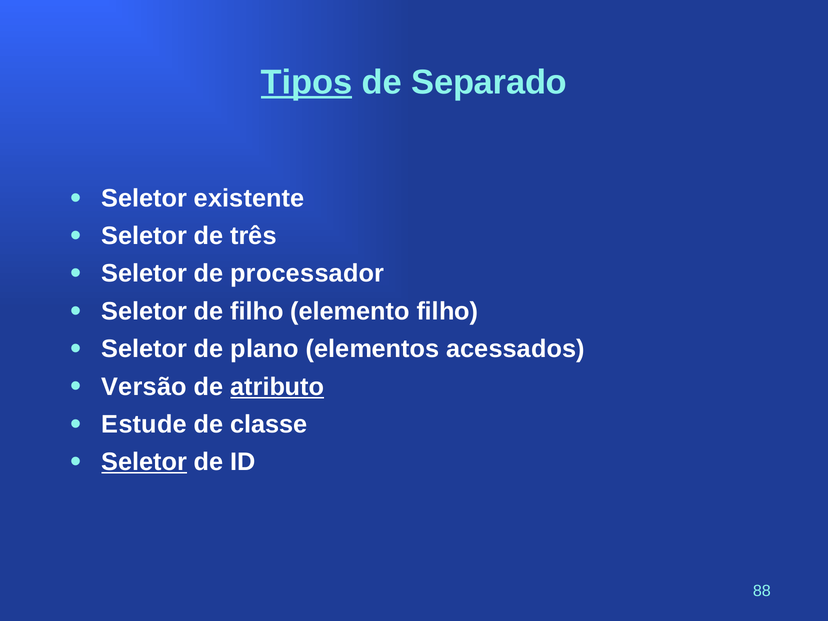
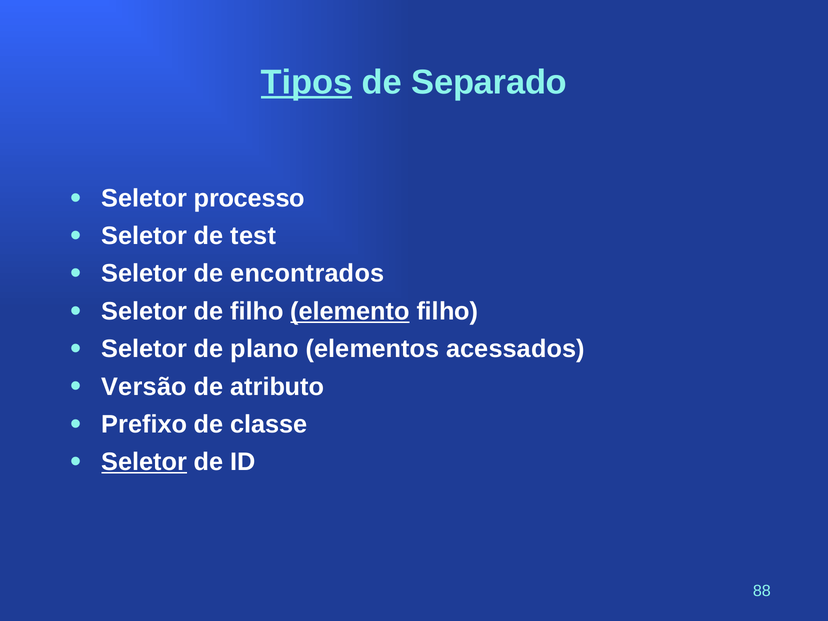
existente: existente -> processo (249, 198)
três: três -> test (253, 236)
processador: processador -> encontrados (307, 274)
elemento underline: none -> present (350, 311)
atributo underline: present -> none (277, 387)
Estude: Estude -> Prefixo (144, 424)
